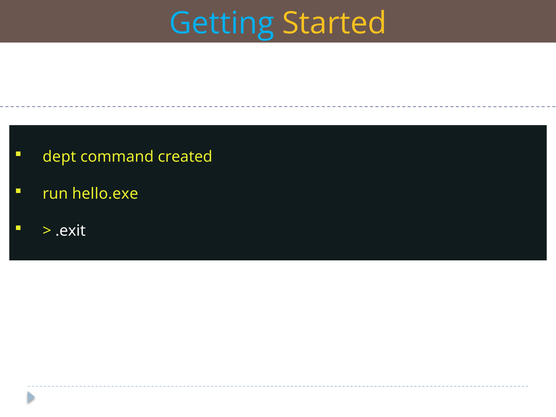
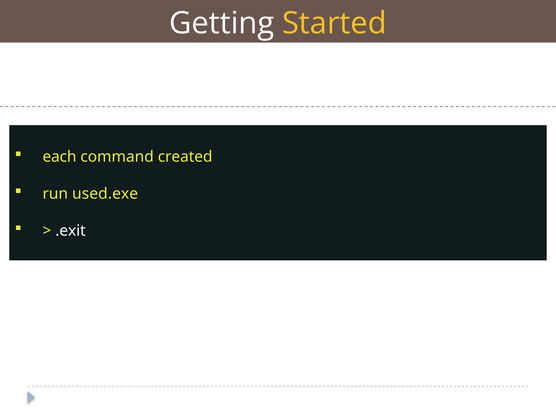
Getting colour: light blue -> white (222, 23)
dept: dept -> each (60, 157)
hello.exe: hello.exe -> used.exe (105, 194)
